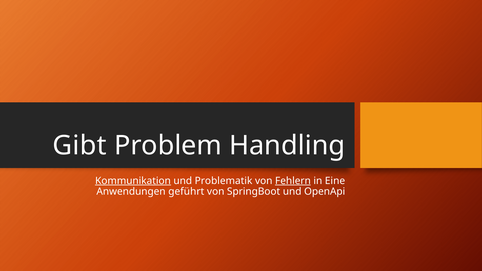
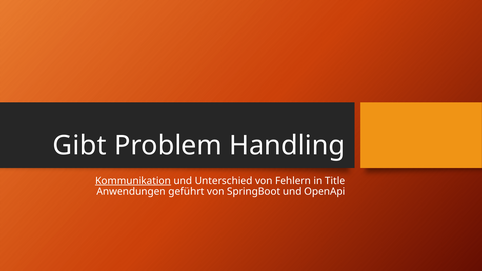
Problematik: Problematik -> Unterschied (224, 181)
Fehlern underline: present -> none (293, 181)
Eine: Eine -> Title (335, 181)
